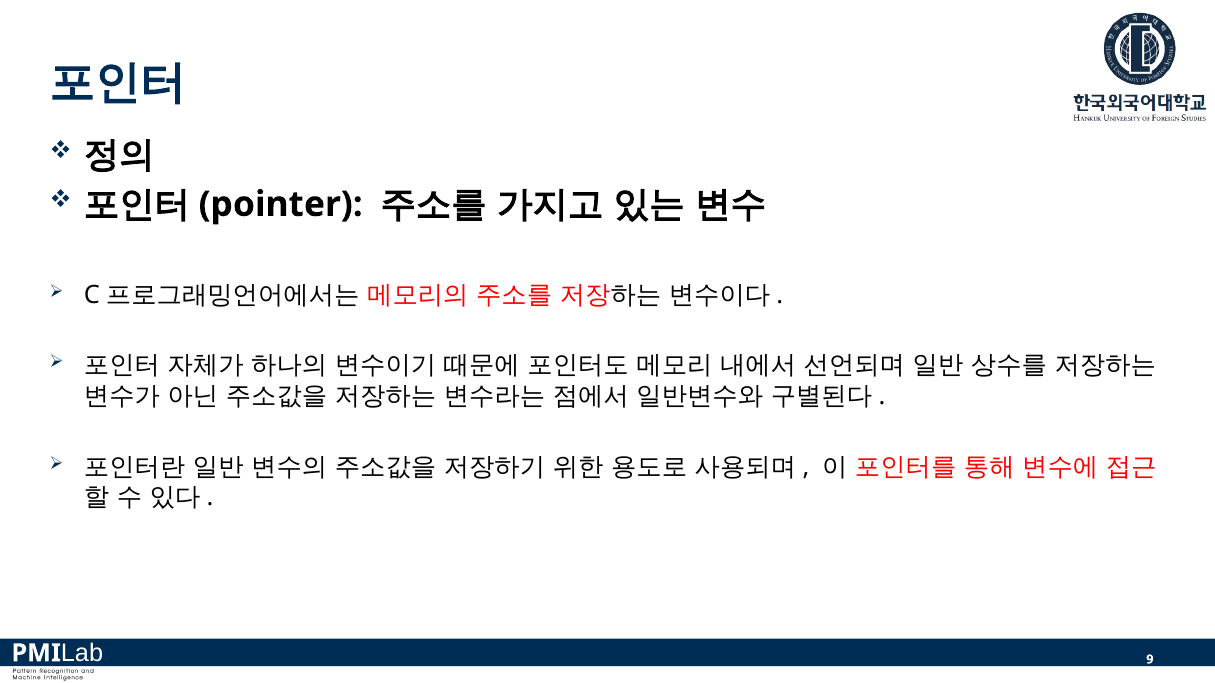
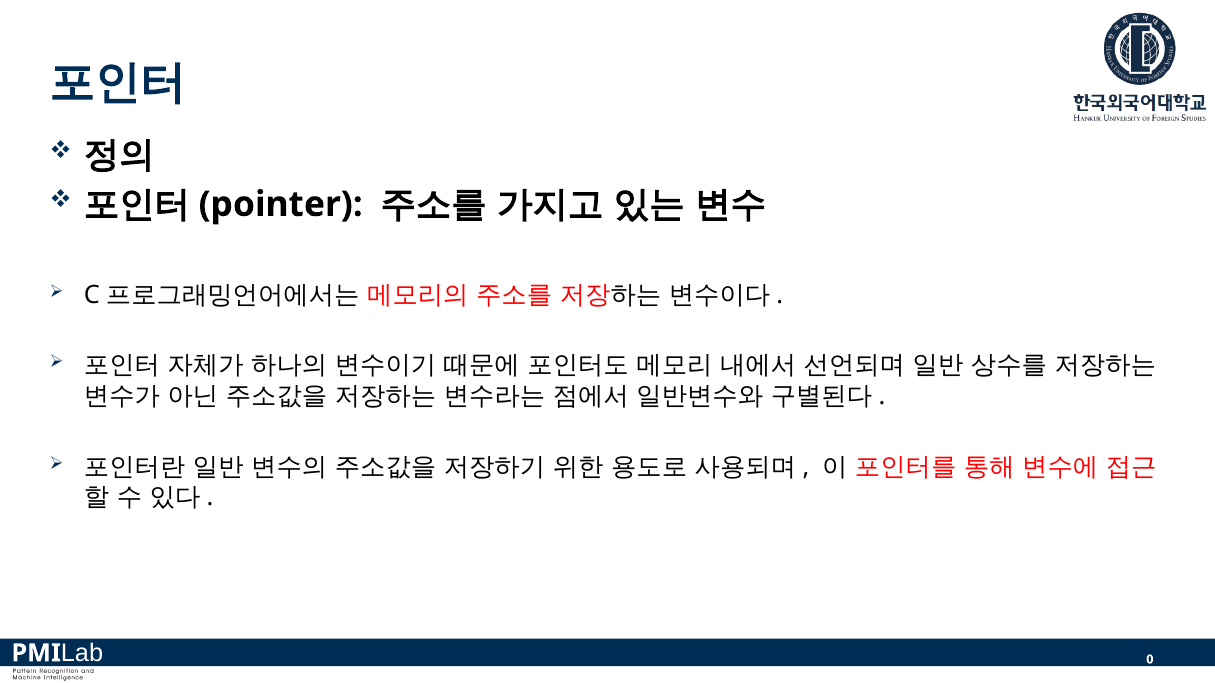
9: 9 -> 0 (1150, 660)
